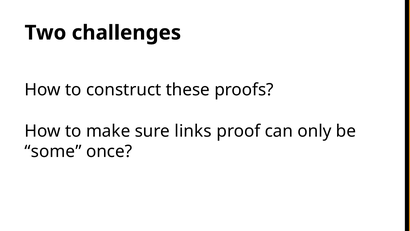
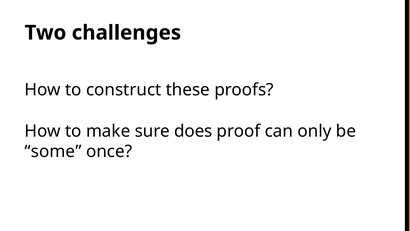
links: links -> does (193, 131)
